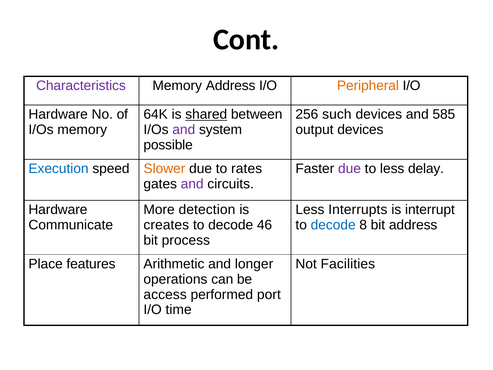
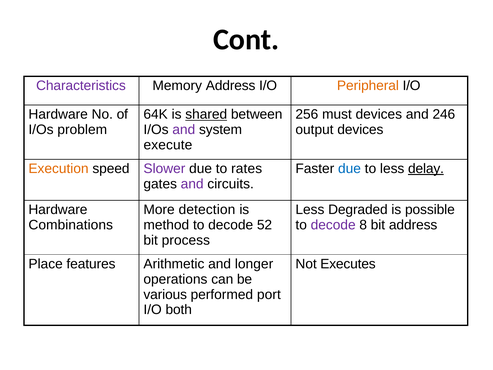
such: such -> must (337, 114)
585: 585 -> 246 (444, 114)
I/Os memory: memory -> problem (82, 130)
possible: possible -> execute (168, 145)
Execution colour: blue -> orange (59, 169)
Slower colour: orange -> purple (164, 169)
due colour: purple -> blue (350, 169)
delay underline: none -> present (426, 169)
Interrupts: Interrupts -> Degraded (358, 210)
interrupt: interrupt -> possible (430, 210)
Communicate: Communicate -> Combinations (71, 225)
creates: creates -> method (166, 225)
46: 46 -> 52 (265, 225)
decode colour: blue -> purple (333, 225)
Facilities: Facilities -> Executes (348, 264)
access: access -> various (165, 294)
time: time -> both (179, 310)
